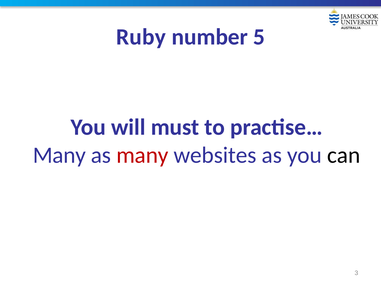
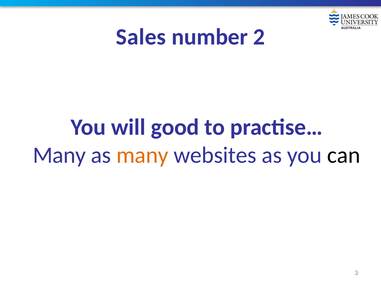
Ruby: Ruby -> Sales (141, 37)
5: 5 -> 2 (259, 37)
must: must -> good (175, 127)
many colour: red -> orange (142, 155)
